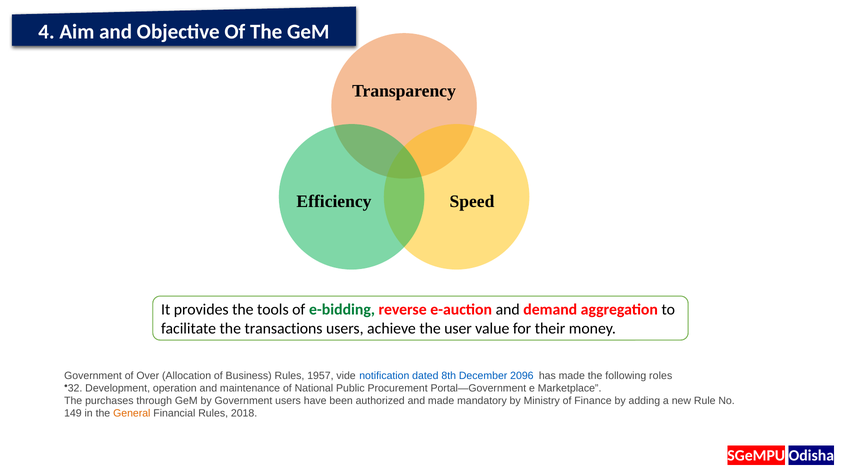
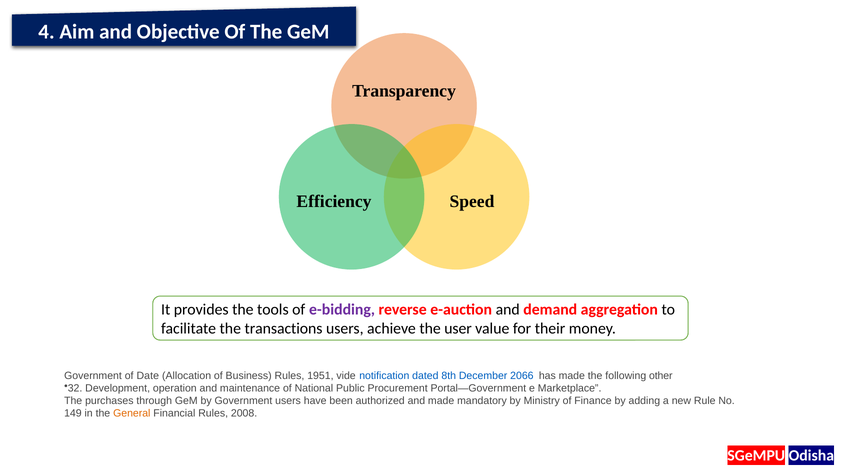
e-bidding colour: green -> purple (342, 310)
Over: Over -> Date (148, 376)
1957: 1957 -> 1951 (320, 376)
2096: 2096 -> 2066 (522, 376)
roles: roles -> other (661, 376)
2018: 2018 -> 2008 (244, 413)
